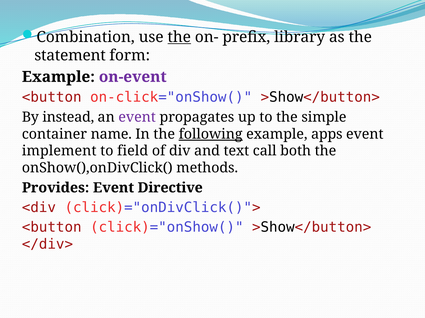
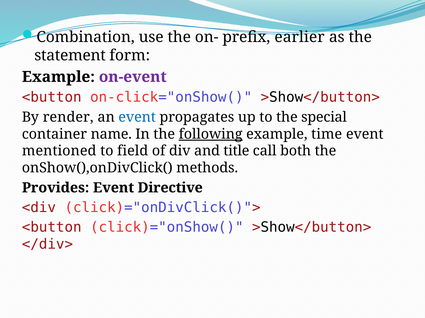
the underline: present -> none (179, 37)
library: library -> earlier (300, 37)
instead: instead -> render (68, 117)
event colour: purple -> blue (137, 117)
simple: simple -> special (324, 117)
apps: apps -> time (327, 134)
implement: implement -> mentioned (59, 151)
text: text -> title (236, 151)
